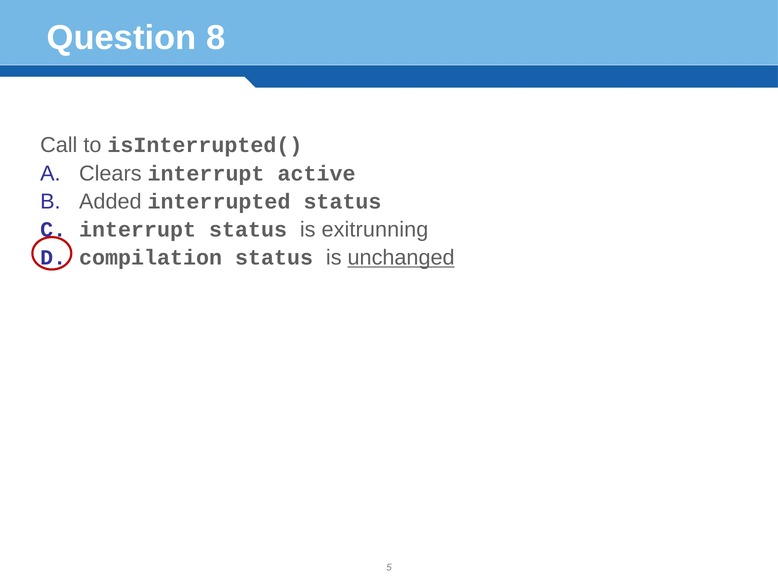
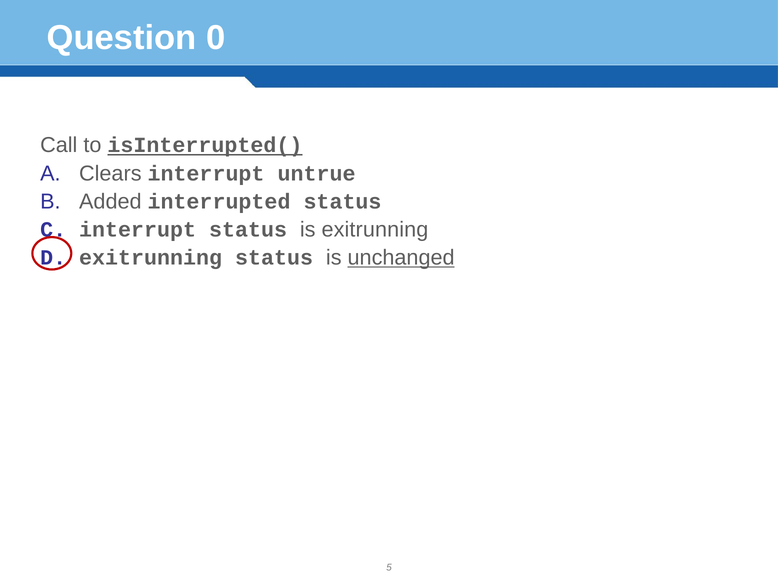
8: 8 -> 0 (216, 38)
isInterrupted( underline: none -> present (205, 145)
active: active -> untrue (317, 174)
compilation: compilation -> exitrunning (151, 258)
